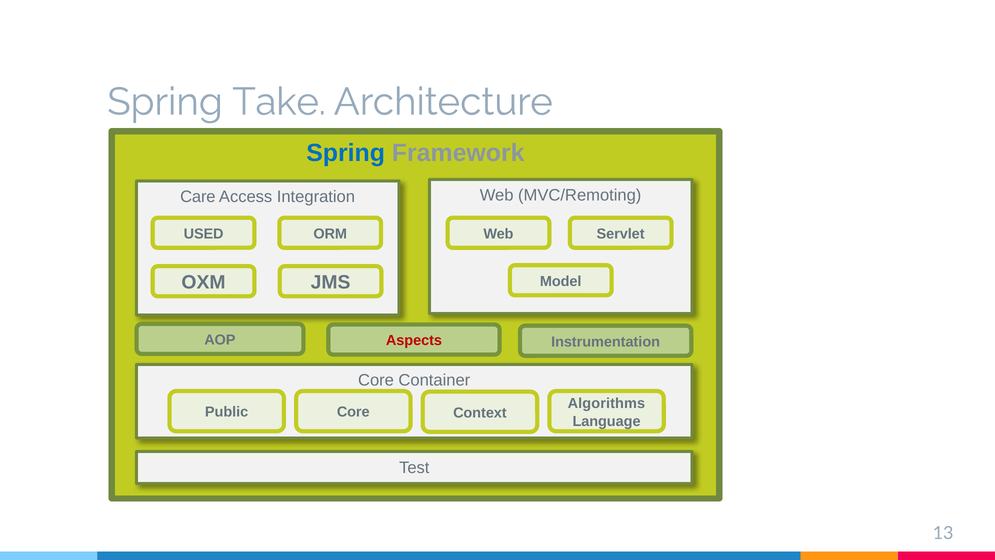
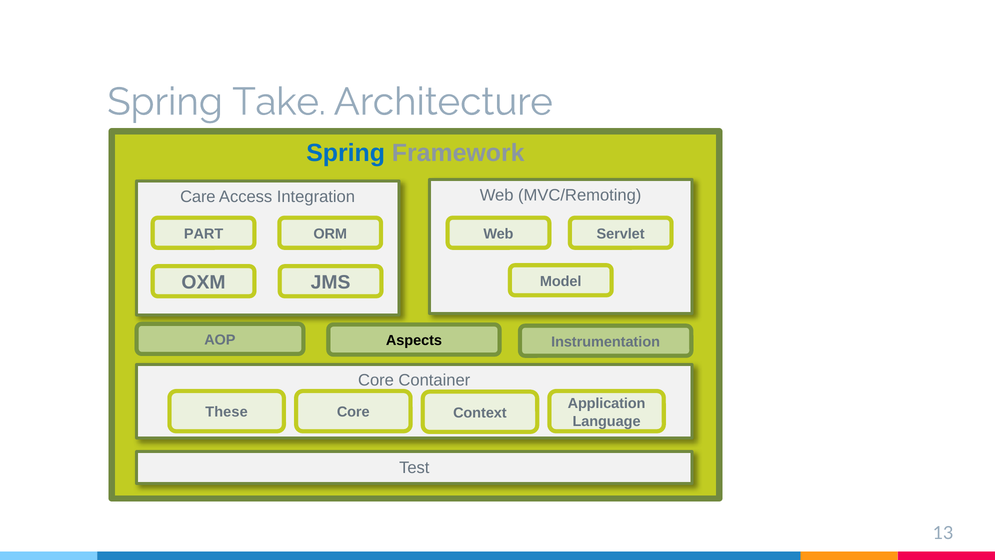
USED: USED -> PART (204, 234)
Aspects colour: red -> black (414, 340)
Algorithms: Algorithms -> Application (607, 403)
Public: Public -> These (226, 412)
